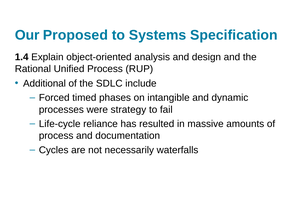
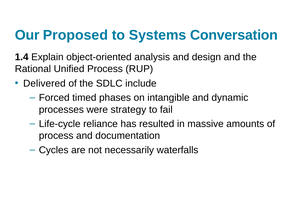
Specification: Specification -> Conversation (234, 35)
Additional: Additional -> Delivered (44, 83)
